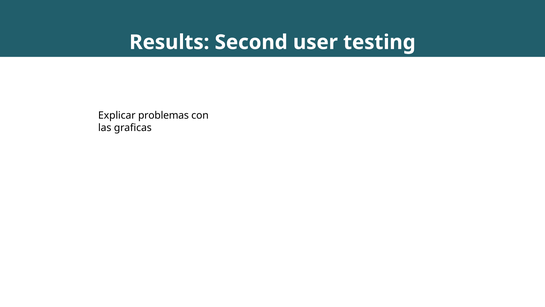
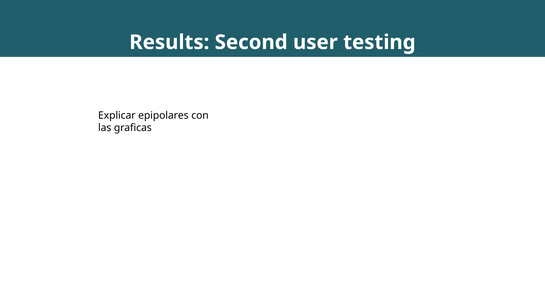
problemas: problemas -> epipolares (163, 115)
